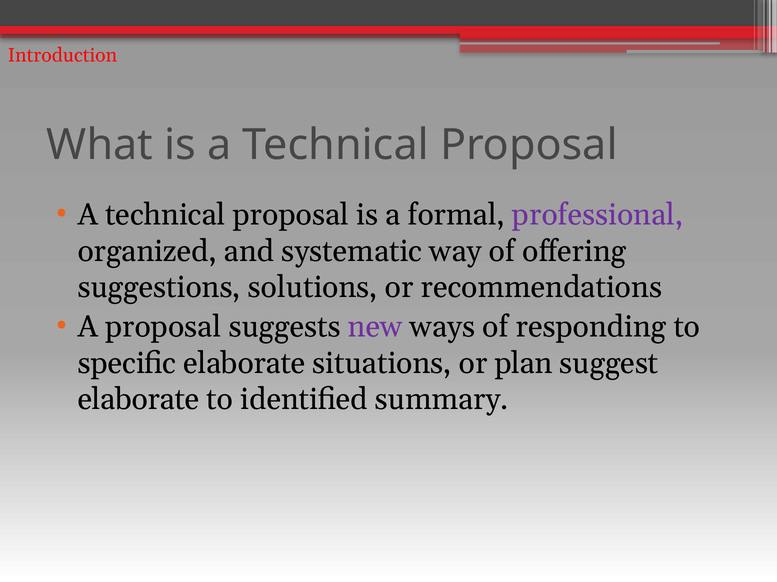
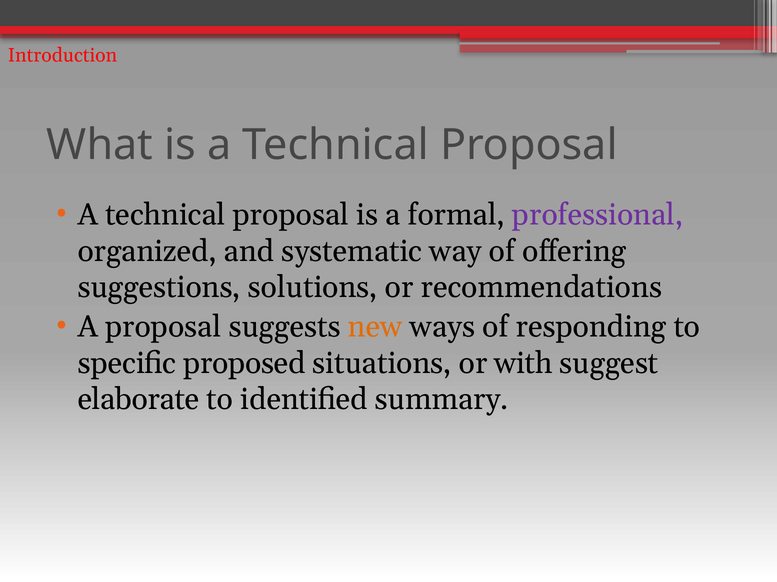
new colour: purple -> orange (375, 327)
specific elaborate: elaborate -> proposed (244, 364)
plan: plan -> with (524, 364)
